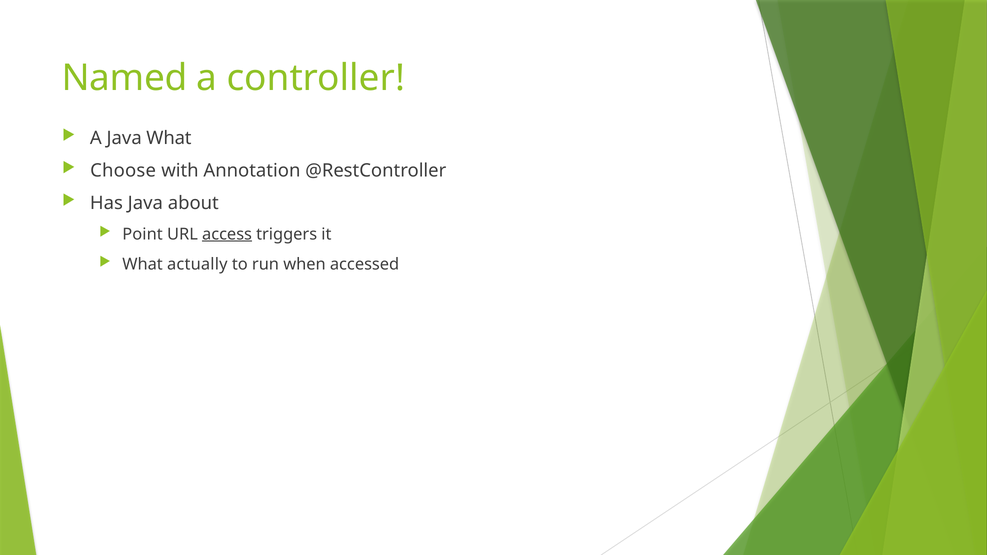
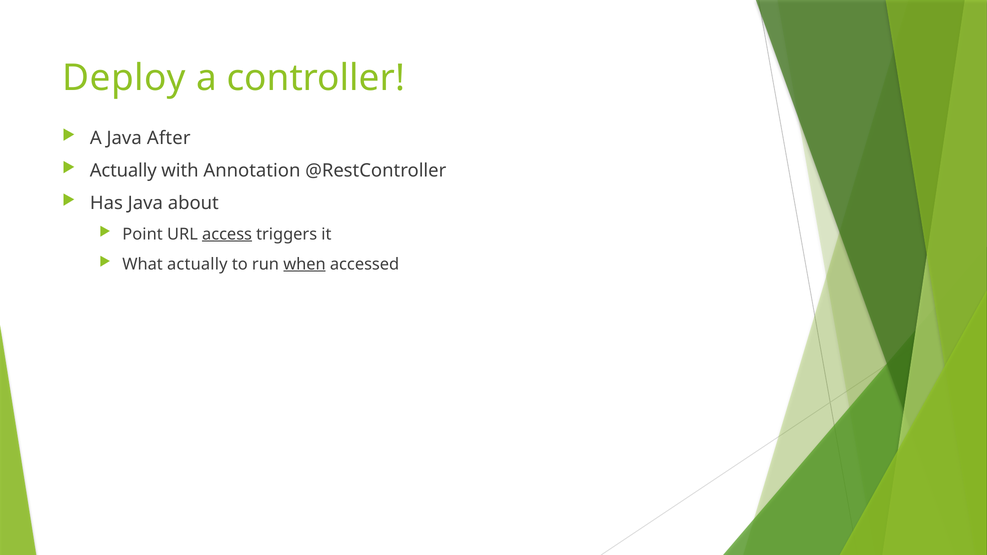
Named: Named -> Deploy (124, 78)
Java What: What -> After (169, 138)
Choose: Choose -> Actually (123, 171)
when underline: none -> present (305, 264)
